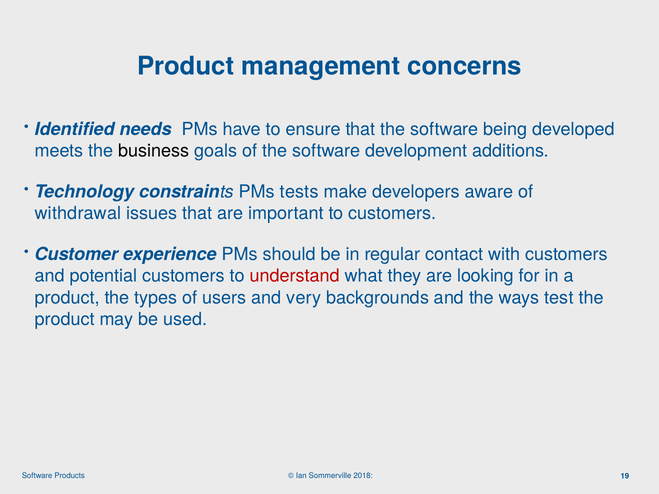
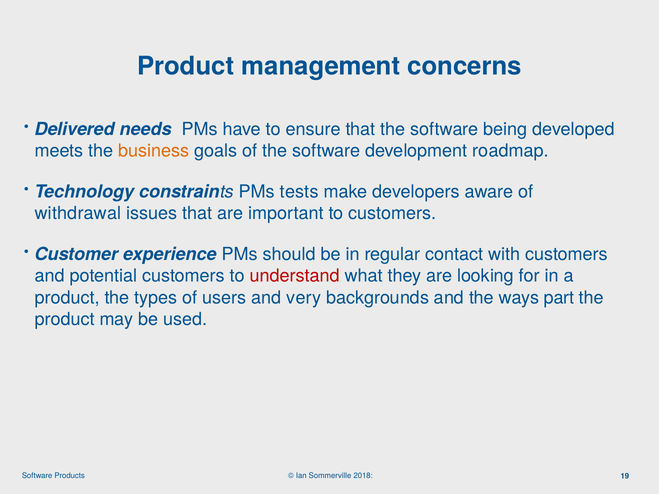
Identified: Identified -> Delivered (75, 129)
business colour: black -> orange (154, 151)
additions: additions -> roadmap (511, 151)
test: test -> part (559, 298)
